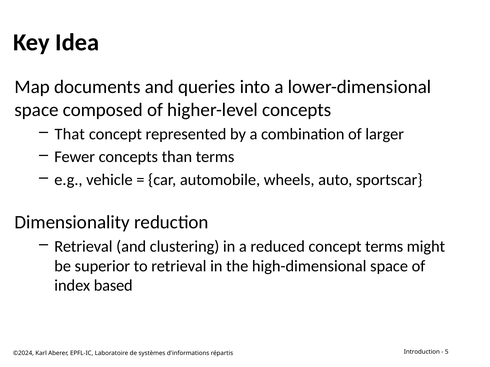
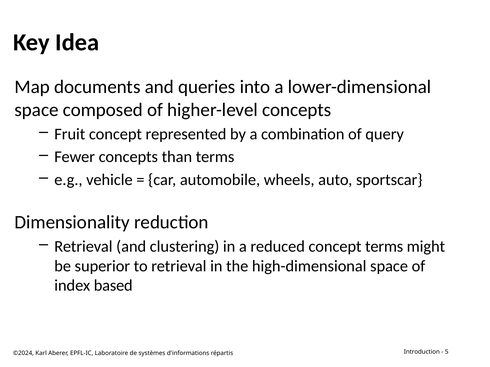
That: That -> Fruit (70, 134)
larger: larger -> query (385, 134)
